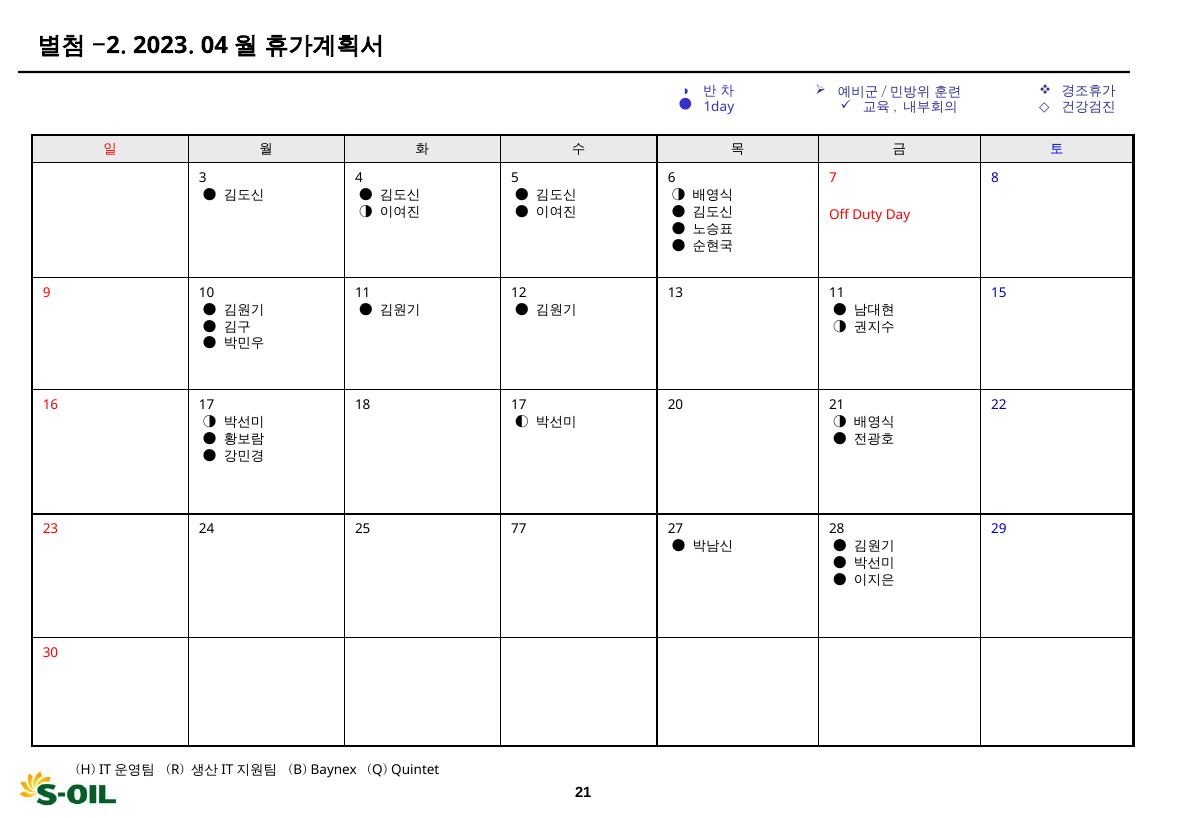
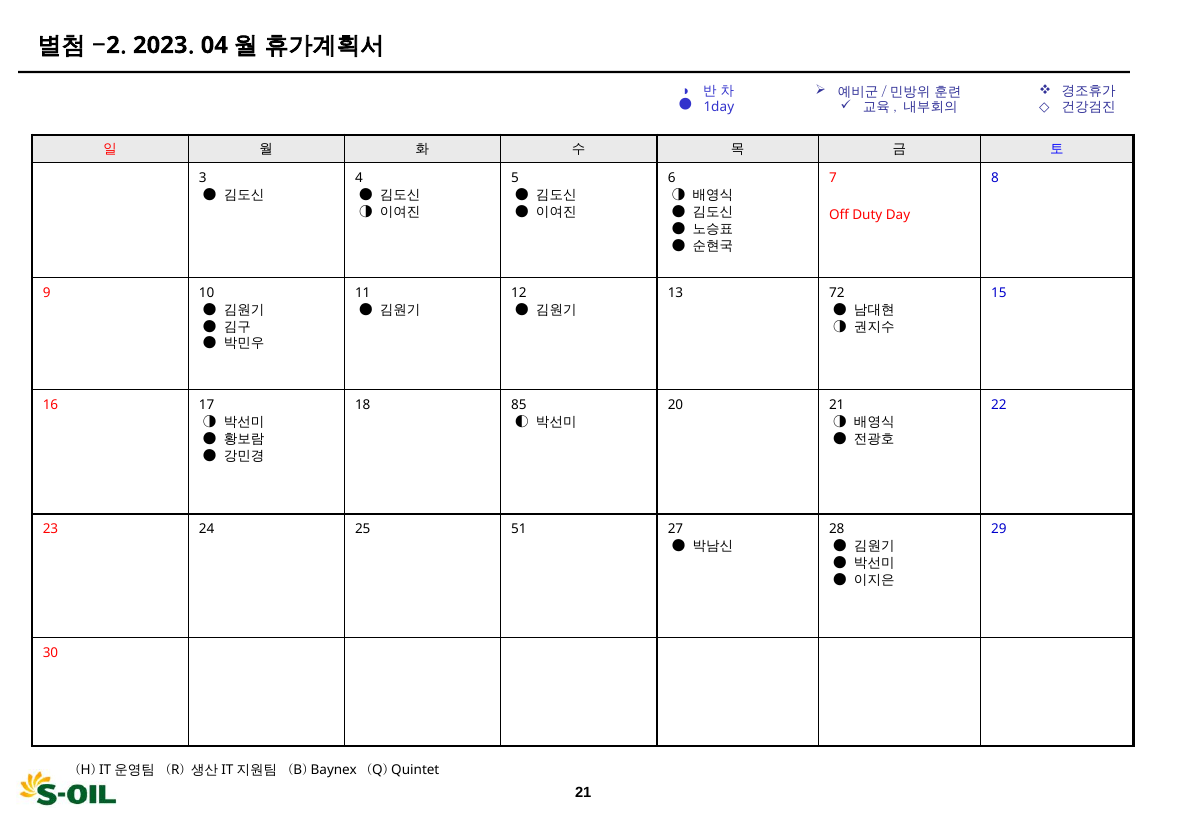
13 11: 11 -> 72 (837, 293)
18 17: 17 -> 85 (519, 405)
77: 77 -> 51 (519, 529)
